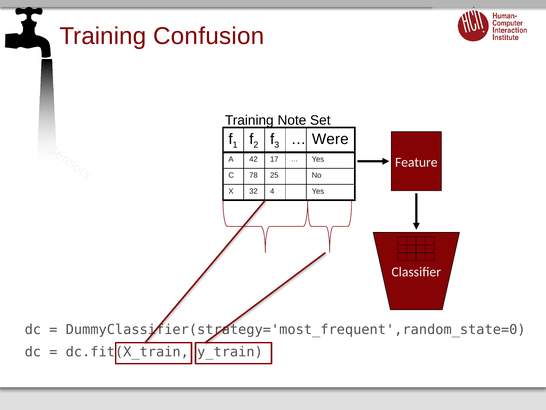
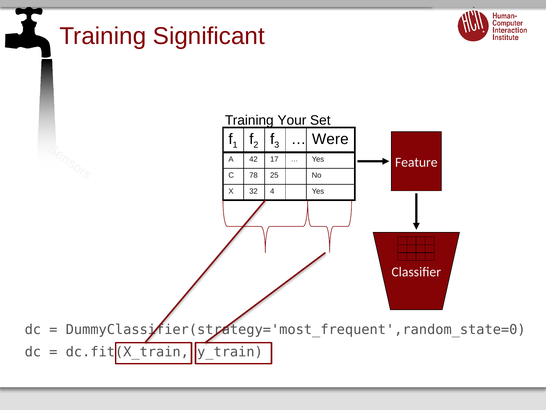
Confusion: Confusion -> Significant (209, 36)
Note: Note -> Your (292, 120)
